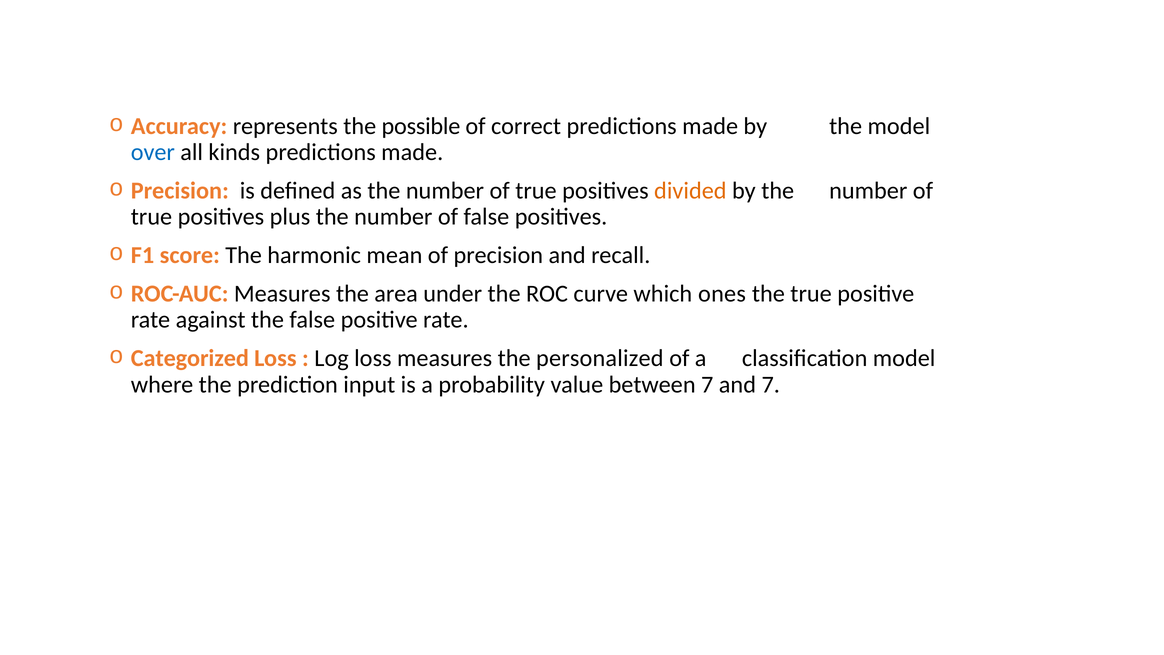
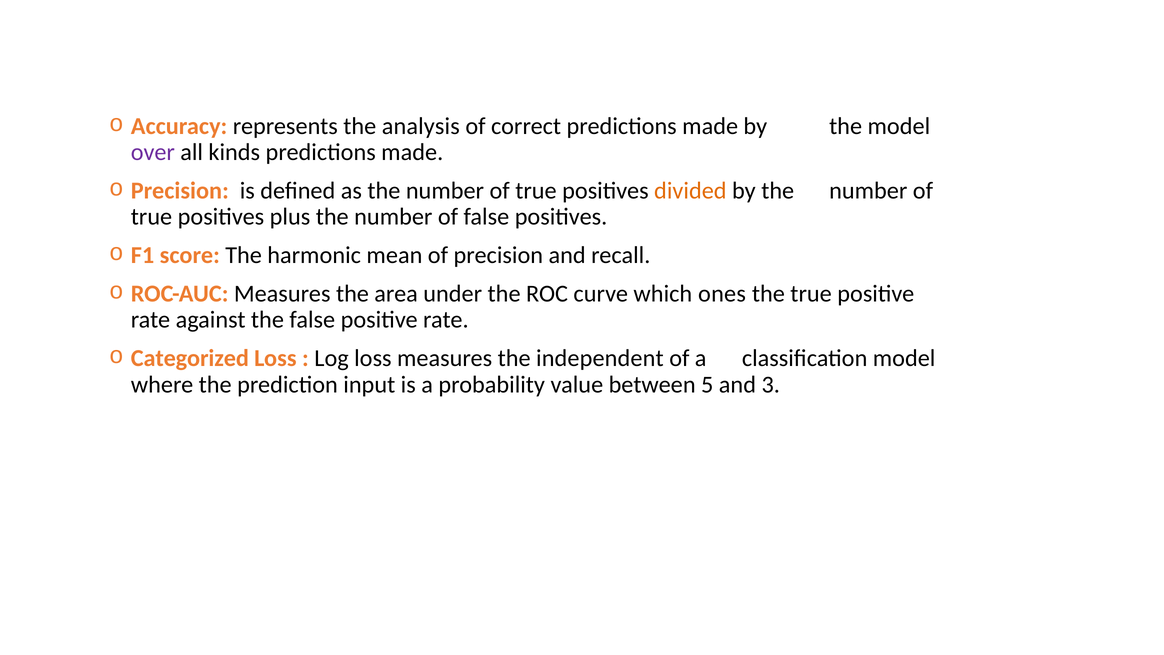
possible: possible -> analysis (421, 126)
over colour: blue -> purple (153, 152)
personalized: personalized -> independent (600, 358)
between 7: 7 -> 5 (707, 384)
and 7: 7 -> 3 (771, 384)
